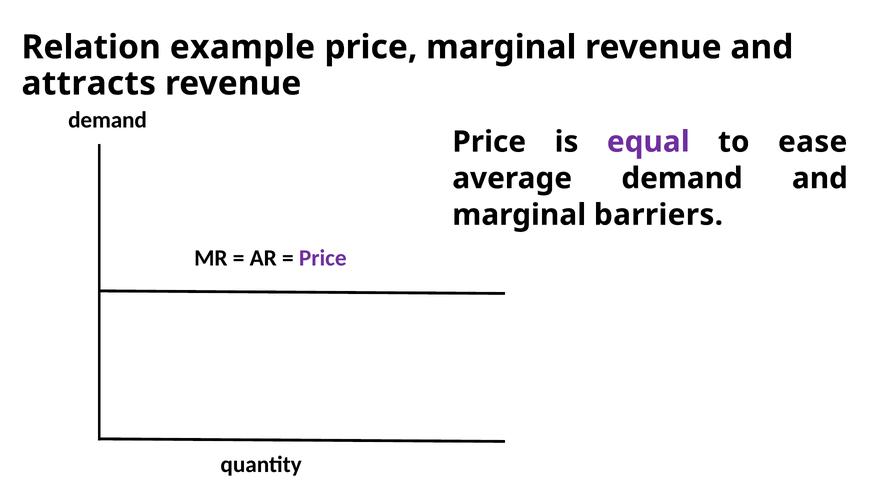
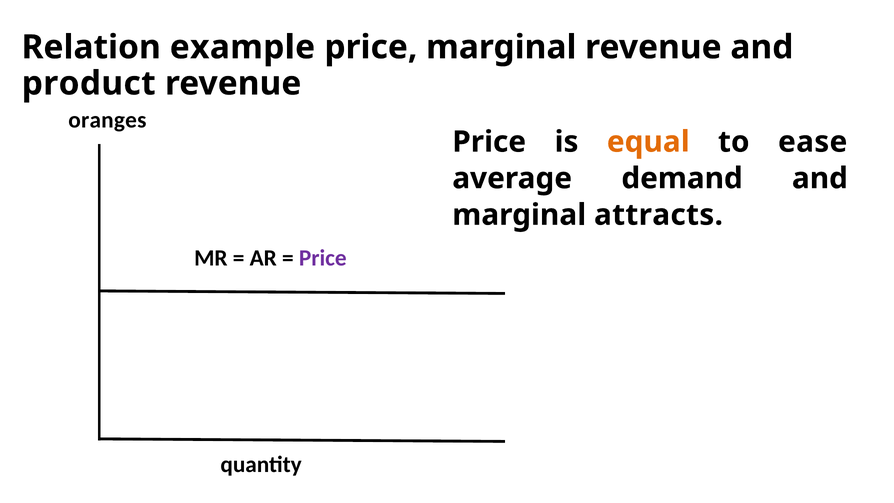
attracts: attracts -> product (89, 83)
demand: demand -> oranges (107, 120)
equal colour: purple -> orange (648, 142)
barriers: barriers -> attracts (658, 215)
